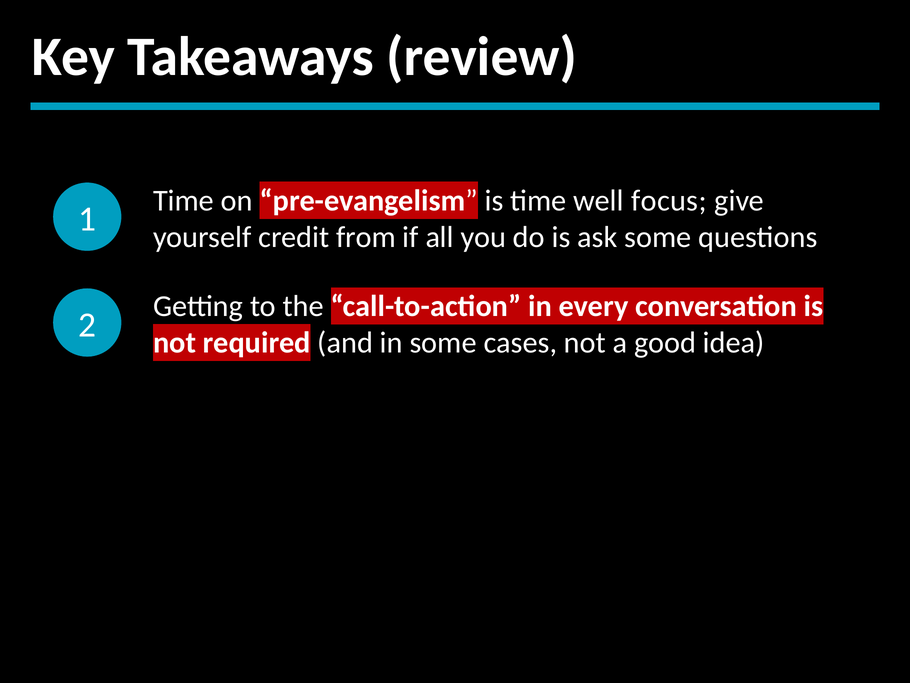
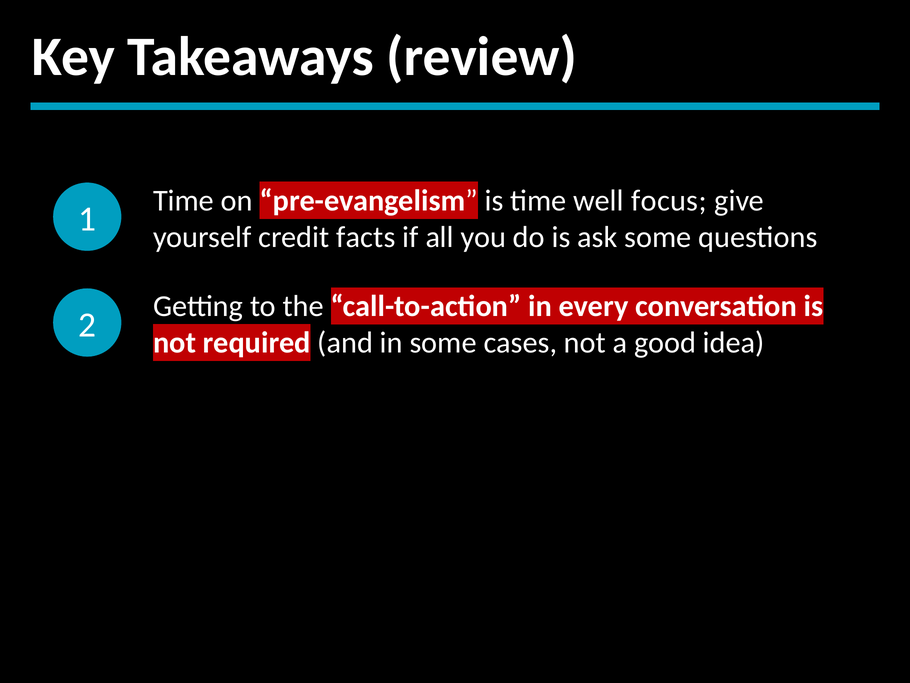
from: from -> facts (366, 237)
